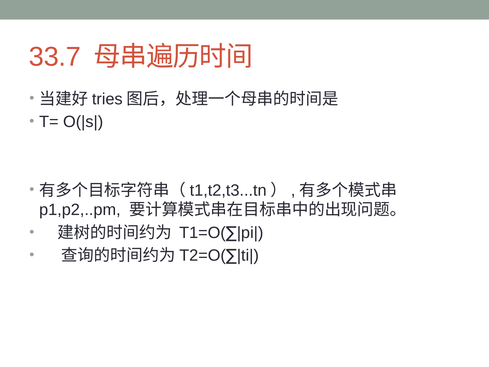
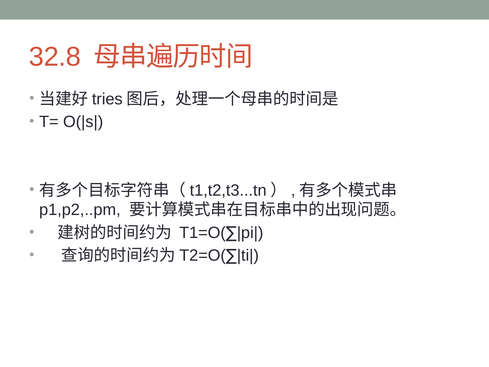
33.7: 33.7 -> 32.8 (55, 57)
